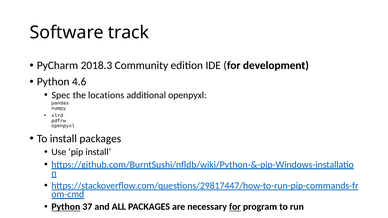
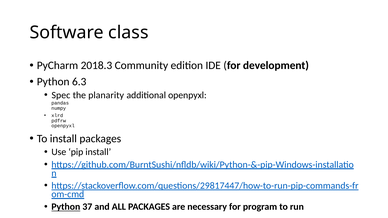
track: track -> class (128, 33)
4.6: 4.6 -> 6.3 (79, 82)
locations: locations -> planarity (106, 95)
for underline: present -> none (235, 207)
